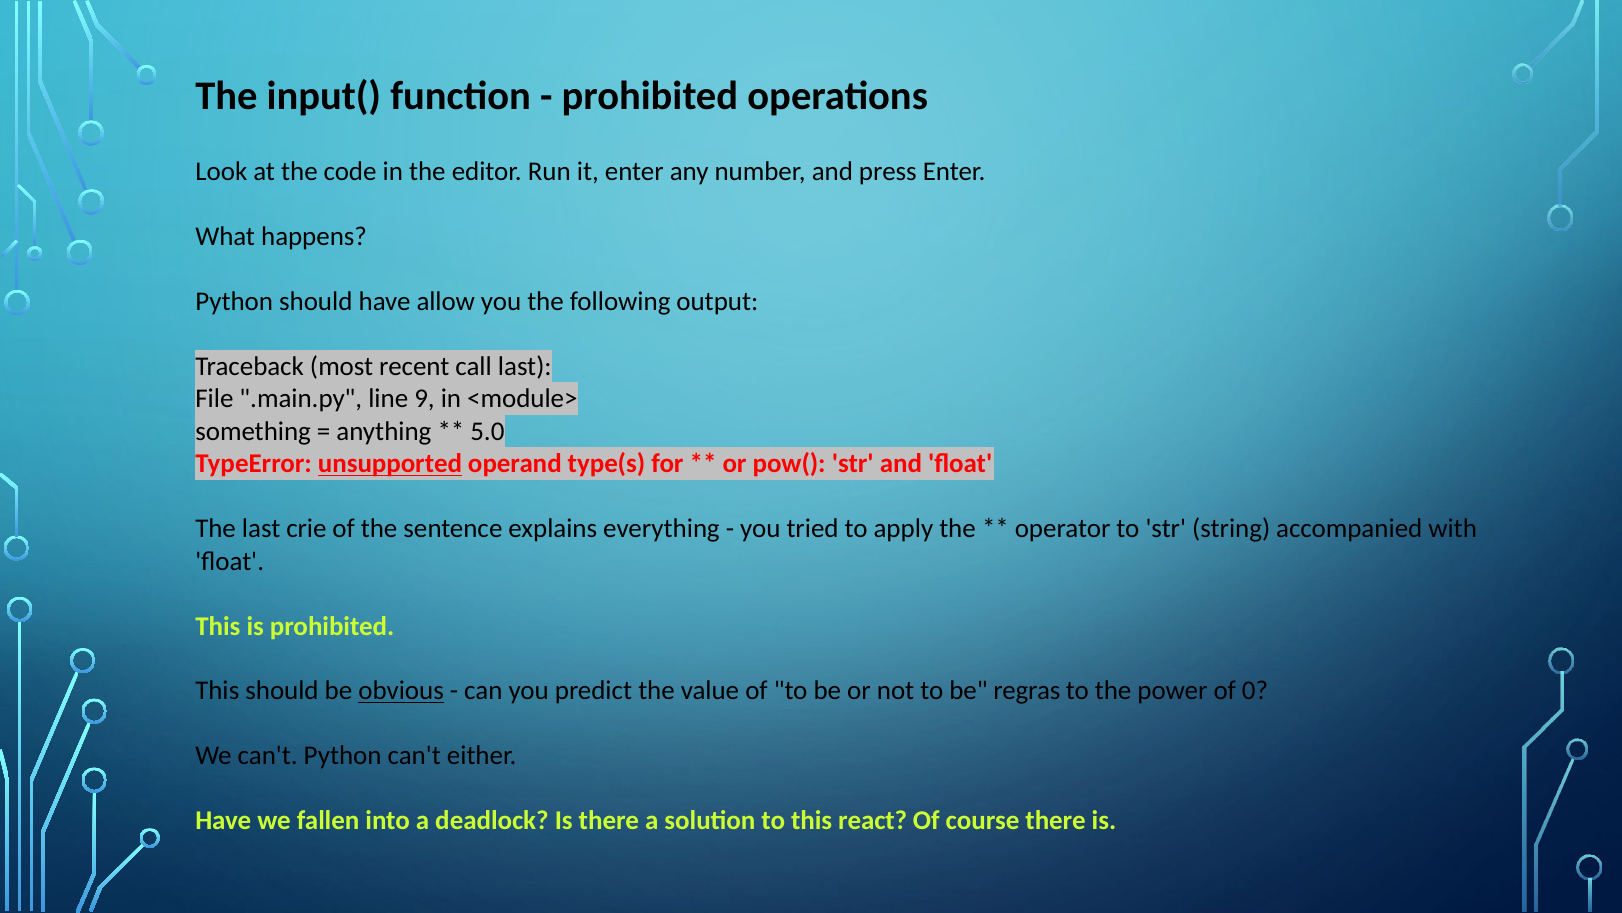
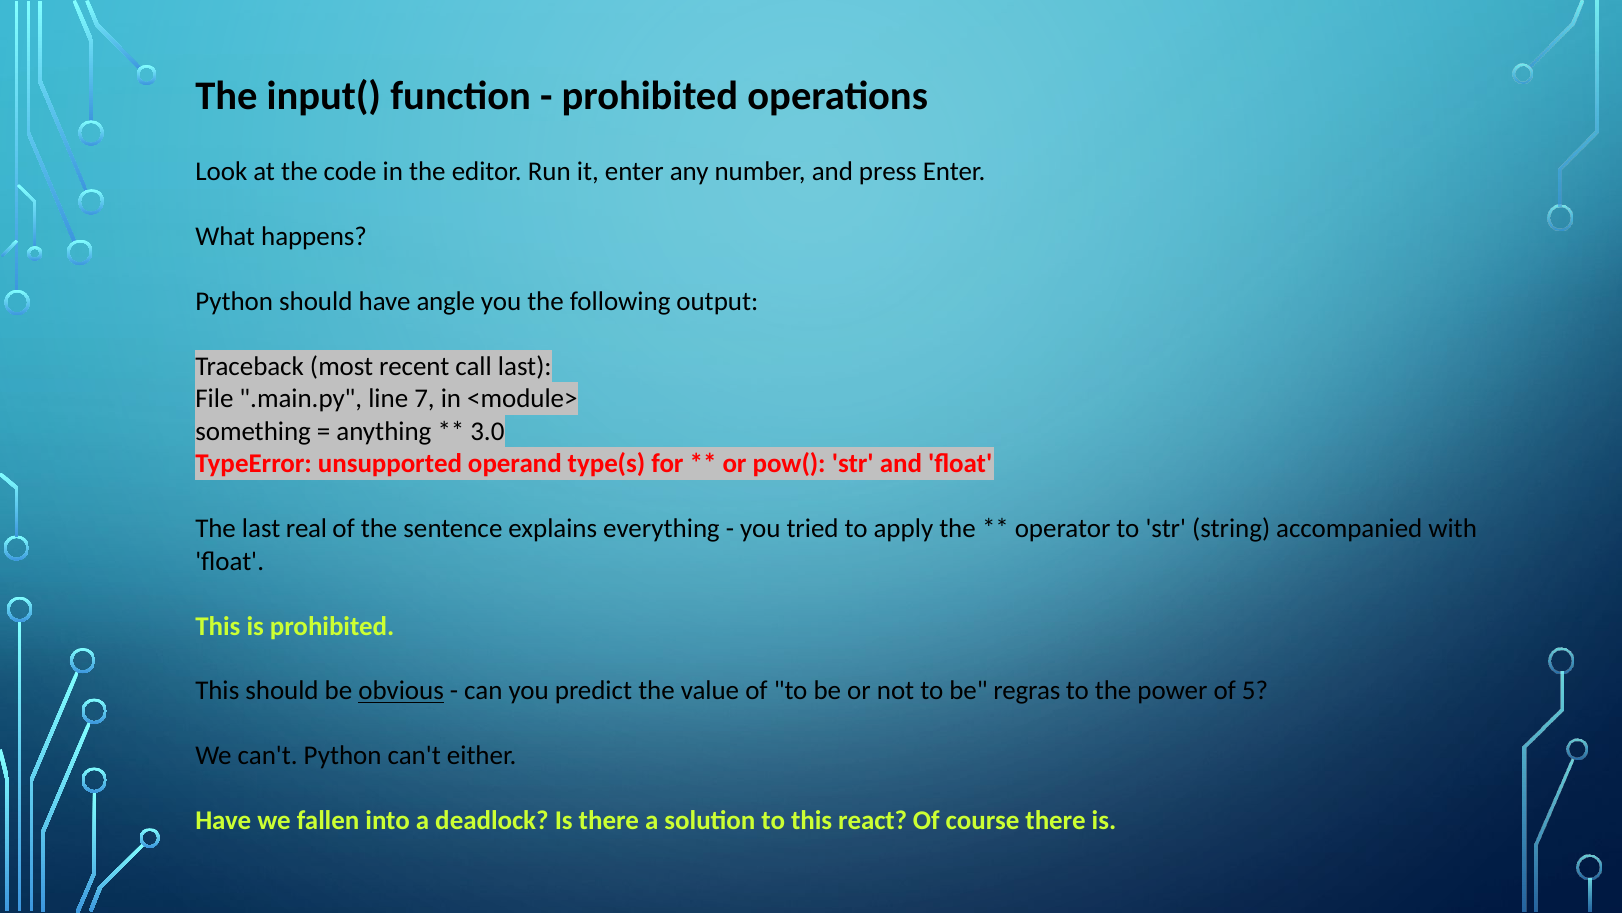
allow: allow -> angle (446, 301)
9: 9 -> 7 (424, 399)
5.0: 5.0 -> 3.0 (487, 431)
unsupported underline: present -> none (390, 464)
crie: crie -> real (307, 528)
0: 0 -> 5 (1255, 691)
